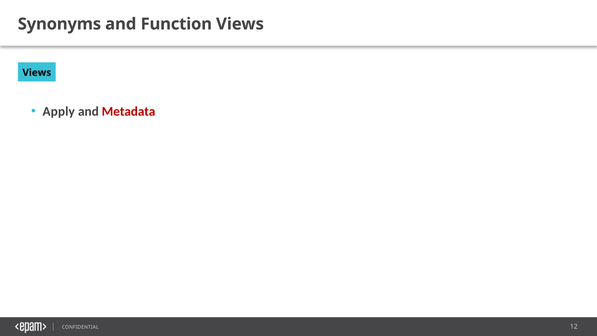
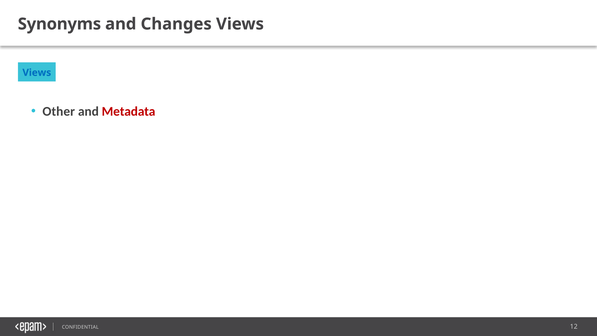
Function: Function -> Changes (176, 24)
Views colour: black -> blue (37, 73)
Apply: Apply -> Other (59, 112)
